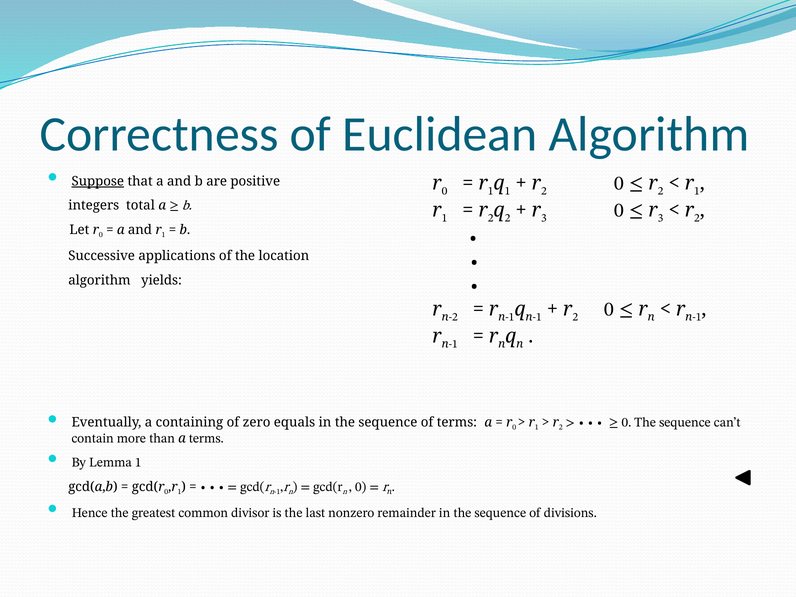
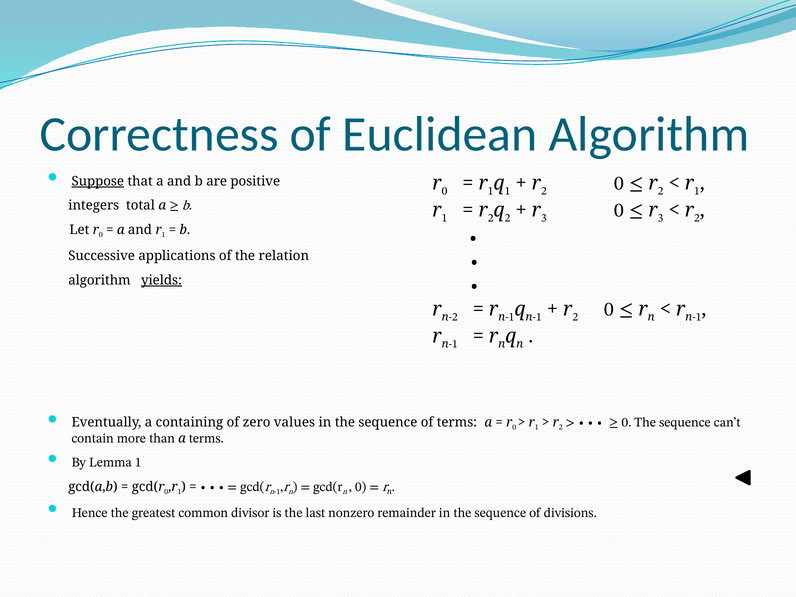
location: location -> relation (284, 256)
yields underline: none -> present (161, 280)
equals: equals -> values (294, 422)
